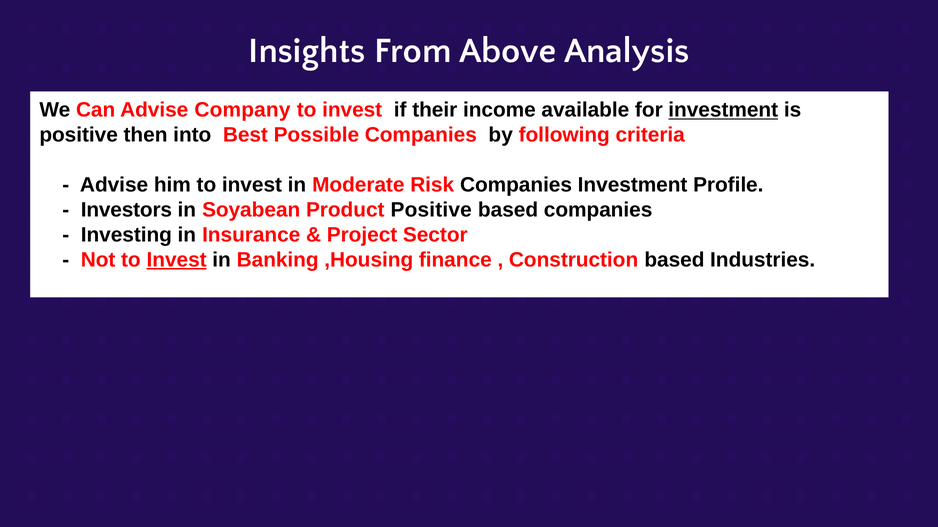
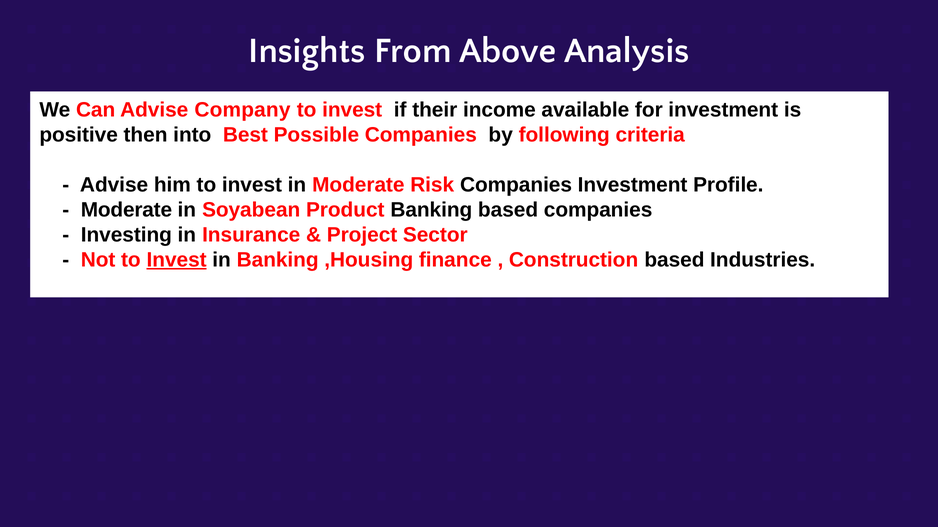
investment underline: present -> none (723, 110)
Investors: Investors -> Moderate (126, 210)
Product Positive: Positive -> Banking (431, 210)
